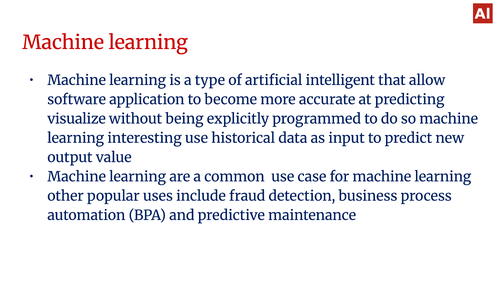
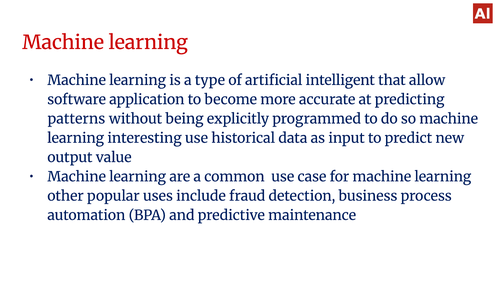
visualize: visualize -> patterns (76, 119)
